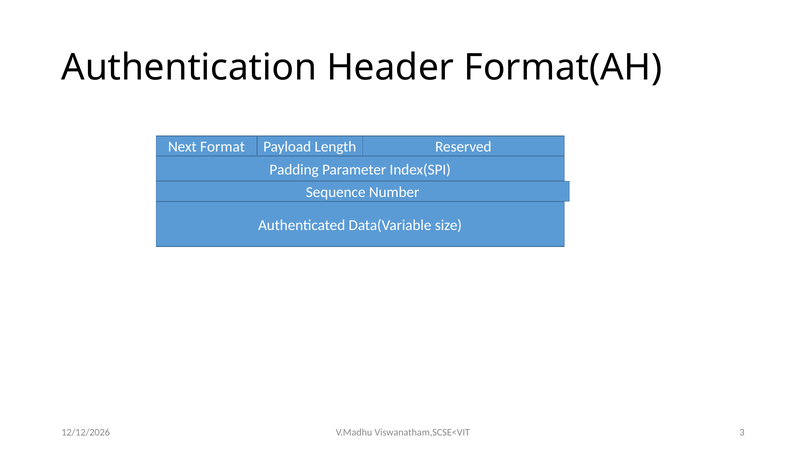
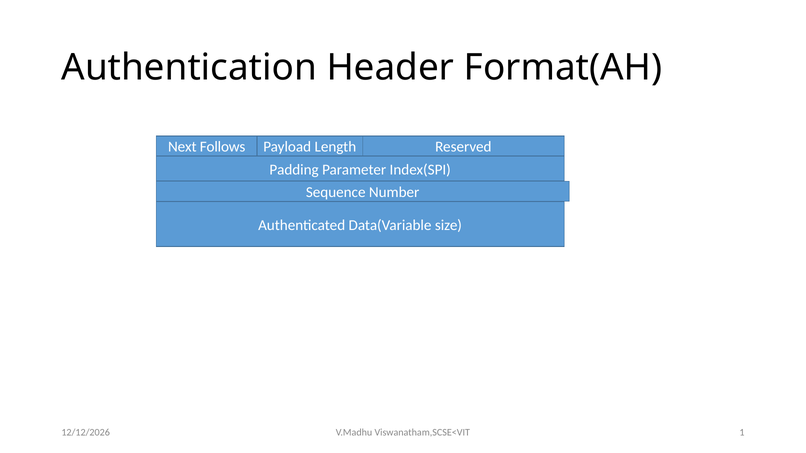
Format: Format -> Follows (223, 147)
3: 3 -> 1 (742, 433)
